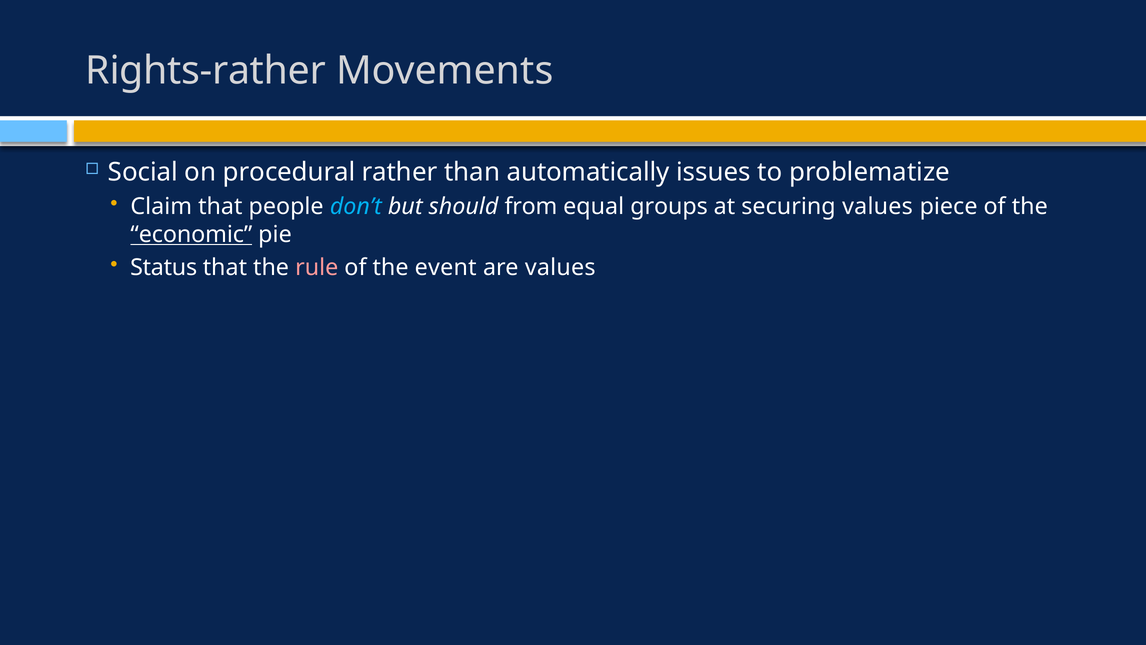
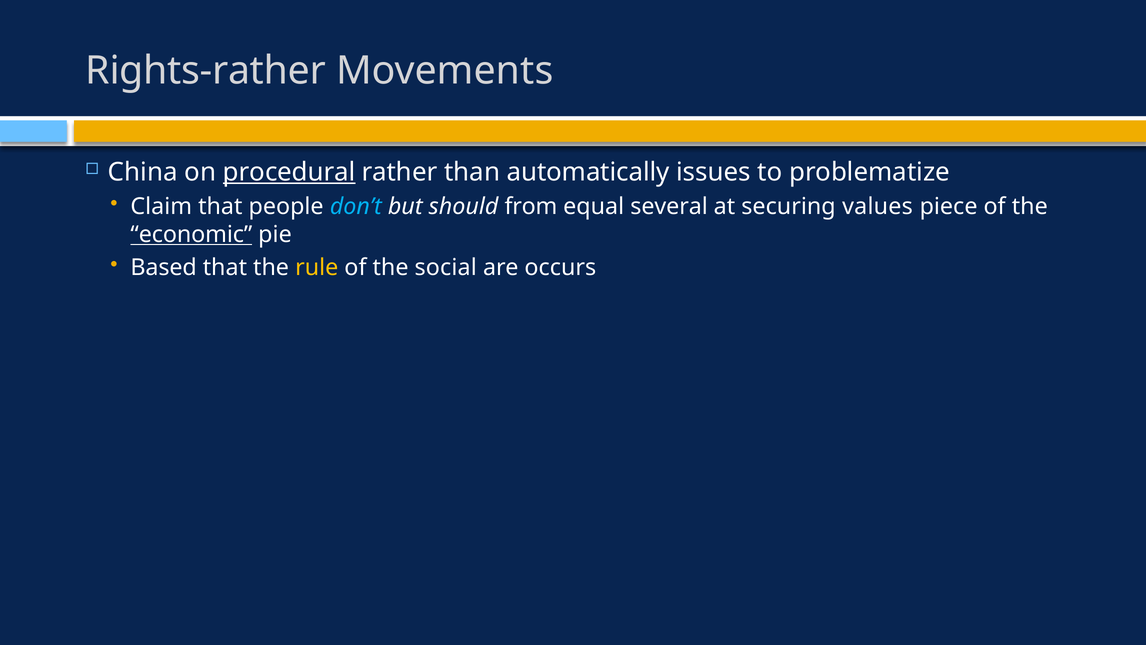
Social: Social -> China (143, 172)
procedural underline: none -> present (289, 172)
groups: groups -> several (669, 206)
Status: Status -> Based (164, 267)
rule colour: pink -> yellow (317, 267)
event: event -> social (446, 267)
are values: values -> occurs (560, 267)
